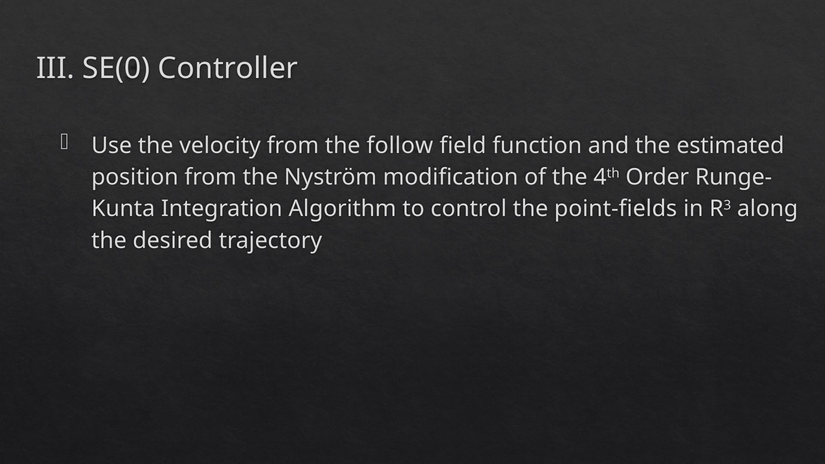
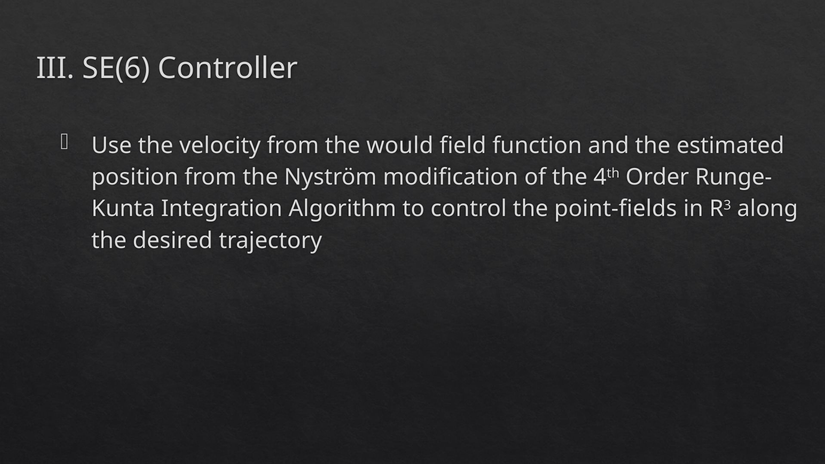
SE(0: SE(0 -> SE(6 (116, 68)
follow: follow -> would (400, 145)
